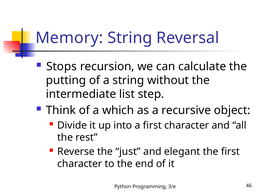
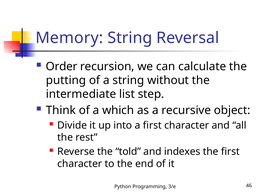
Stops: Stops -> Order (62, 66)
just: just -> told (128, 152)
elegant: elegant -> indexes (182, 152)
